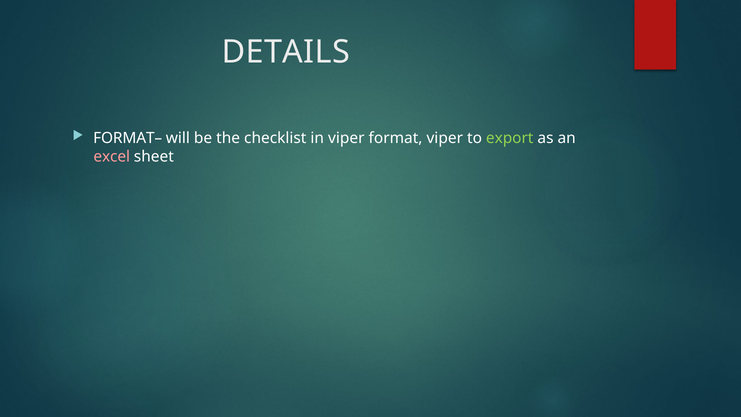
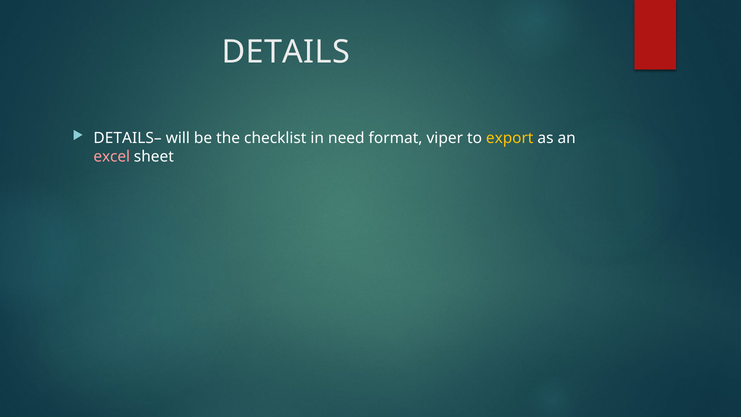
FORMAT–: FORMAT– -> DETAILS– (128, 138)
in viper: viper -> need (346, 138)
export colour: light green -> yellow (510, 138)
